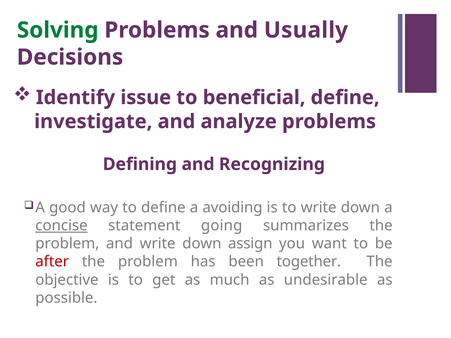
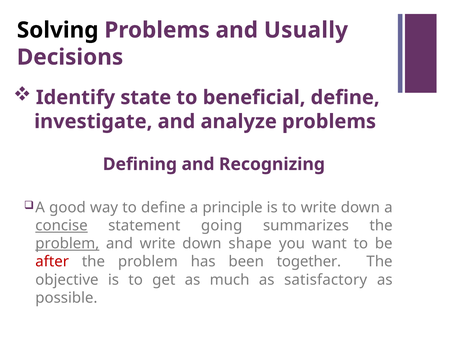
Solving colour: green -> black (58, 30)
issue: issue -> state (146, 98)
avoiding: avoiding -> principle (233, 208)
problem underline: none -> present (67, 244)
assign: assign -> shape (250, 244)
undesirable: undesirable -> satisfactory (326, 280)
